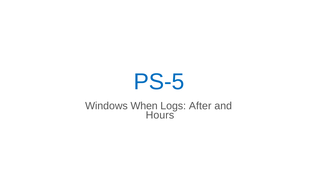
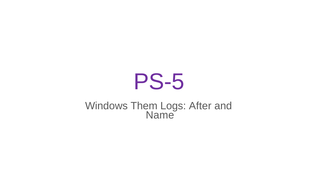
PS-5 colour: blue -> purple (159, 82)
When: When -> Them (144, 106)
Hours: Hours -> Name (160, 115)
